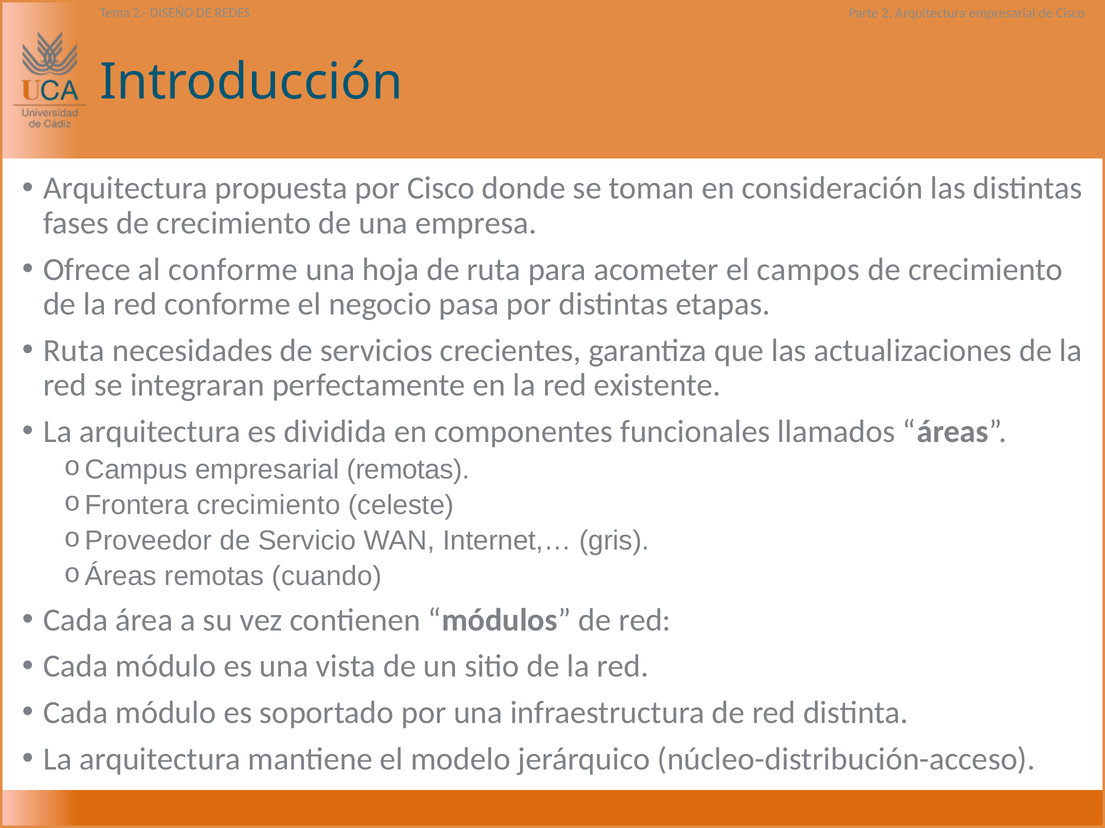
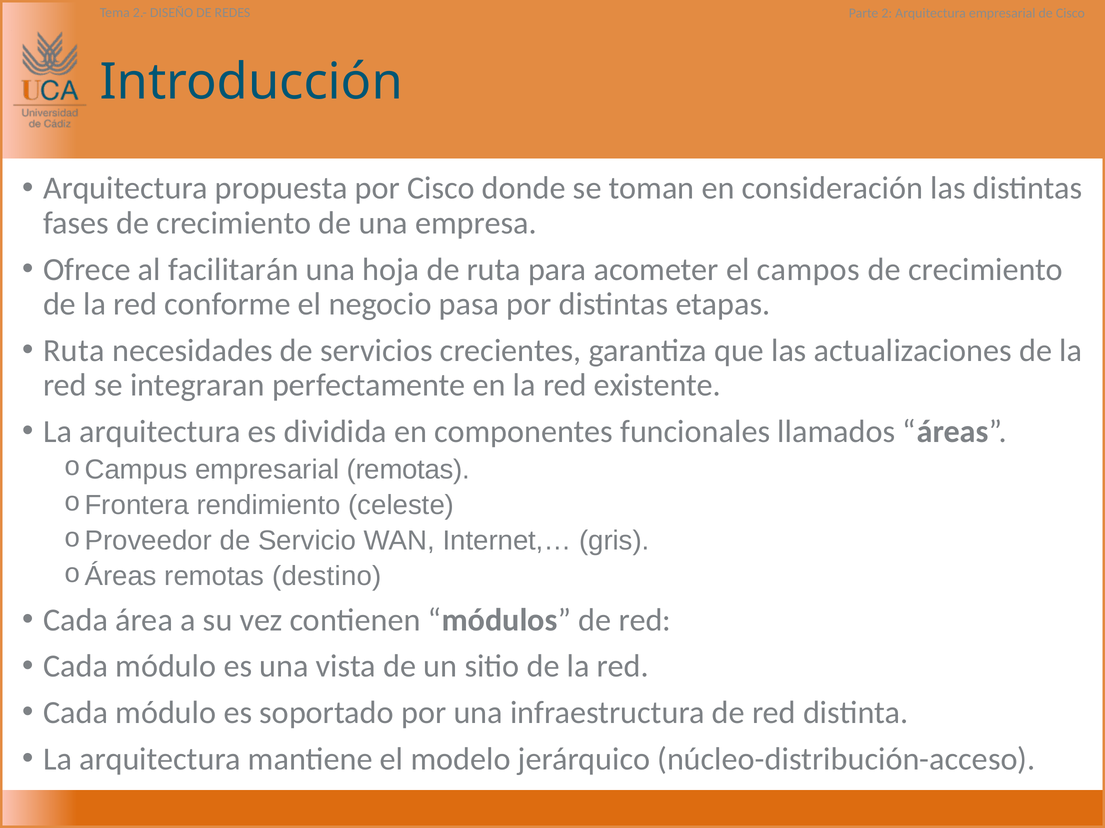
al conforme: conforme -> facilitarán (233, 270)
crecimiento: crecimiento -> rendimiento (269, 506)
cuando: cuando -> destino (327, 577)
